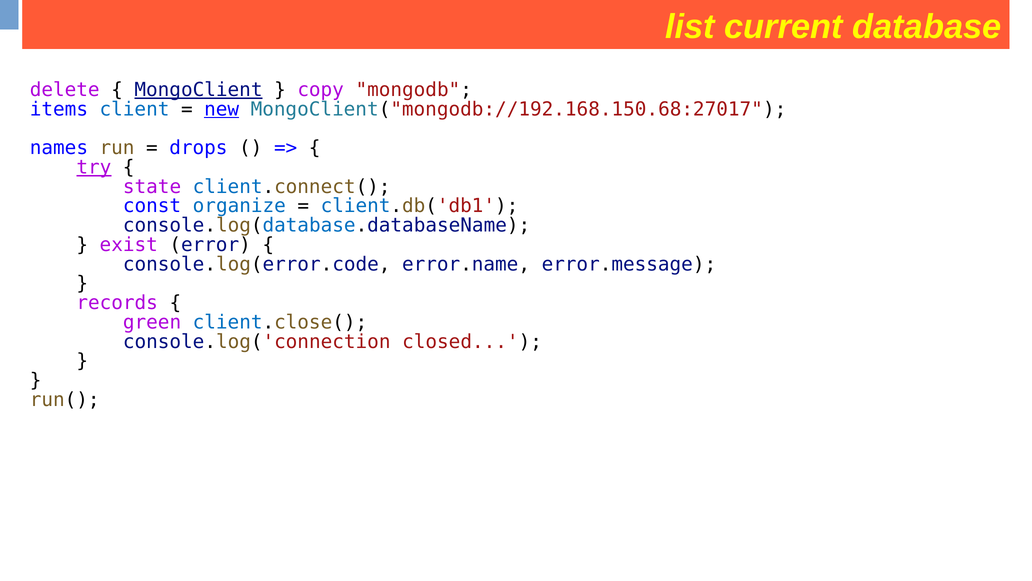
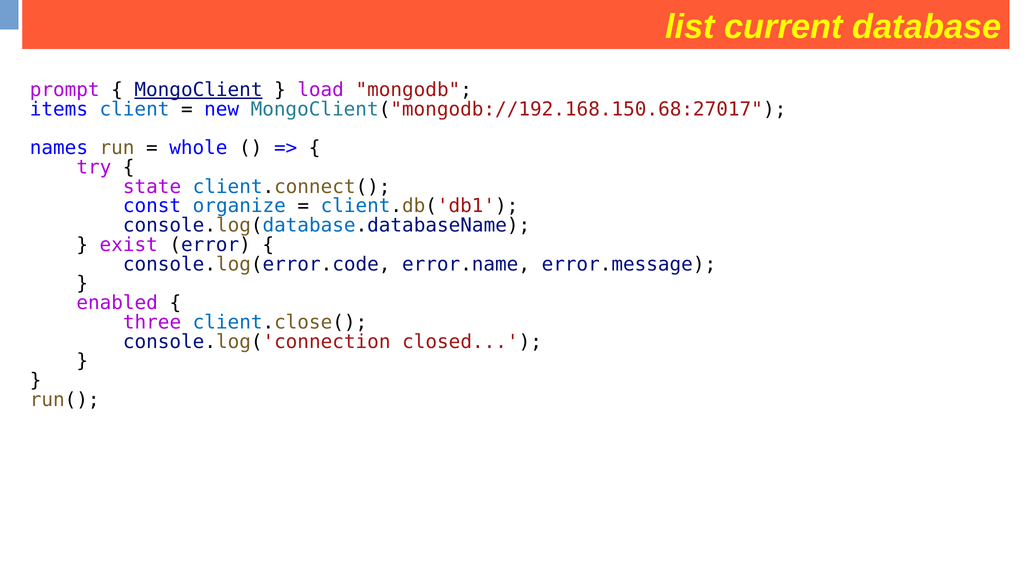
delete: delete -> prompt (65, 90)
copy: copy -> load (321, 90)
new underline: present -> none (222, 109)
drops: drops -> whole (198, 148)
try underline: present -> none (94, 167)
records: records -> enabled (117, 303)
green: green -> three (152, 322)
